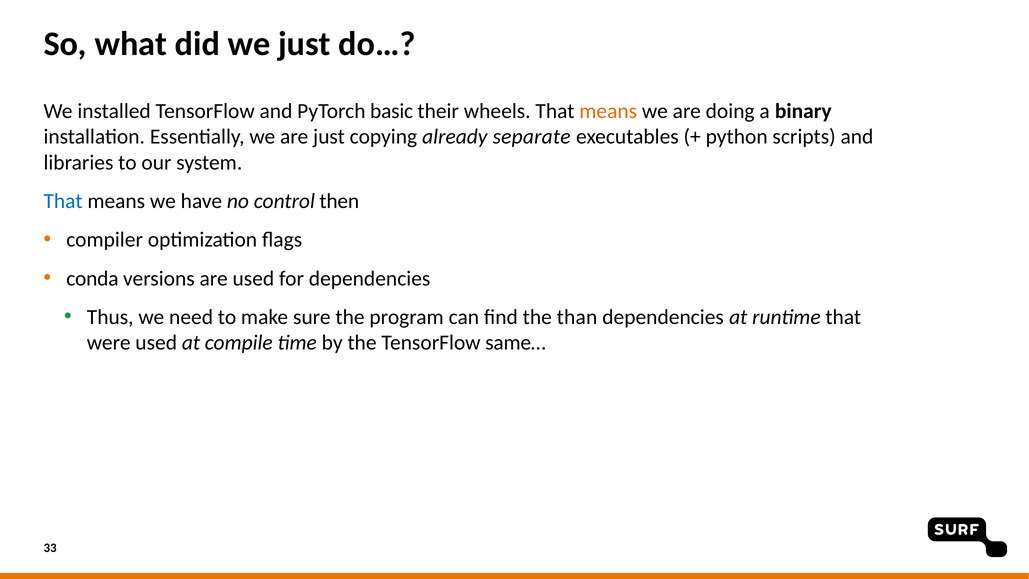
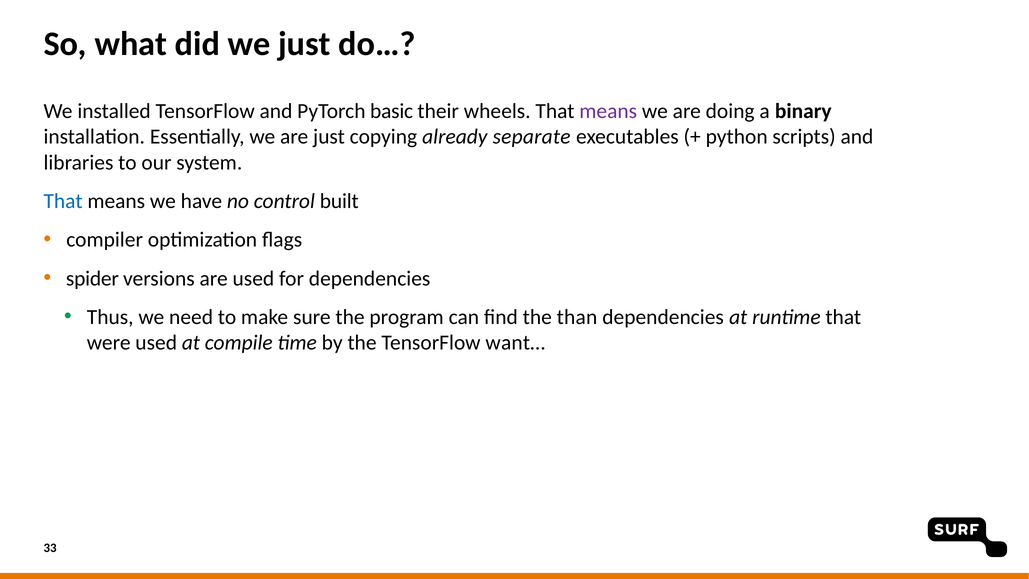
means colour: orange -> purple (608, 111)
then: then -> built (339, 201)
conda: conda -> spider (92, 278)
same…: same… -> want… (515, 343)
